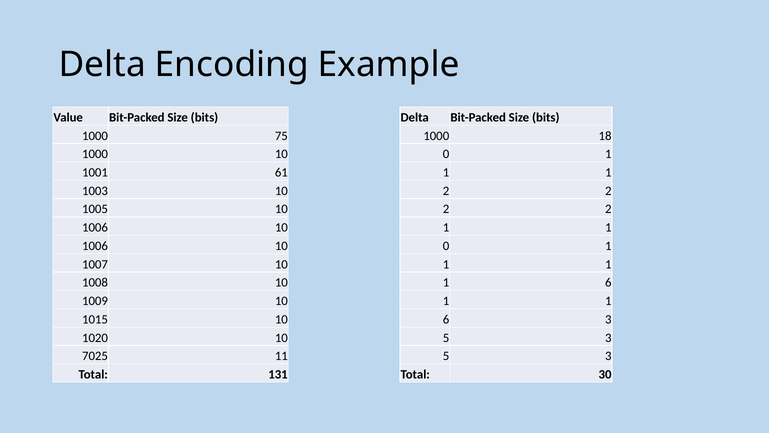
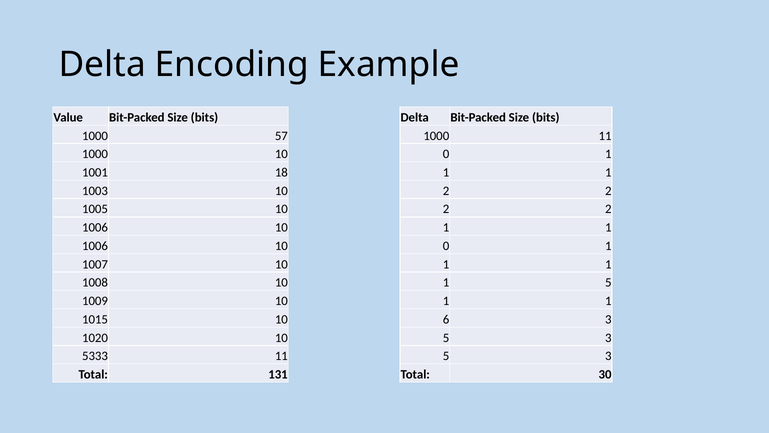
75: 75 -> 57 (281, 136)
1000 18: 18 -> 11 (605, 136)
61: 61 -> 18 (281, 172)
6: 6 -> 5 (608, 282)
7025: 7025 -> 5333 (95, 356)
